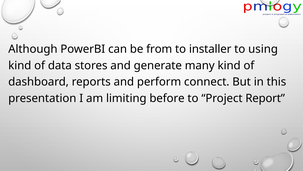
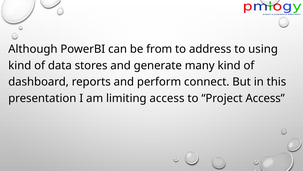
installer: installer -> address (210, 49)
limiting before: before -> access (167, 98)
Project Report: Report -> Access (265, 98)
